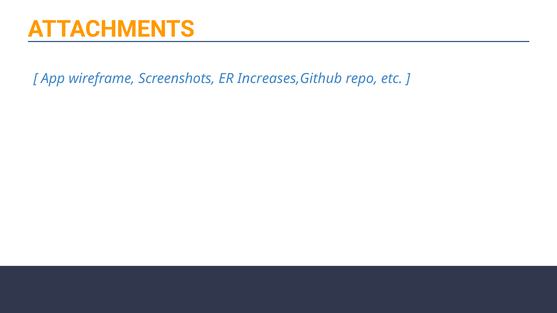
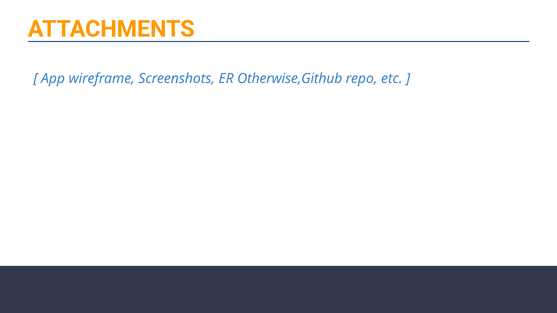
Increases,Github: Increases,Github -> Otherwise,Github (290, 79)
